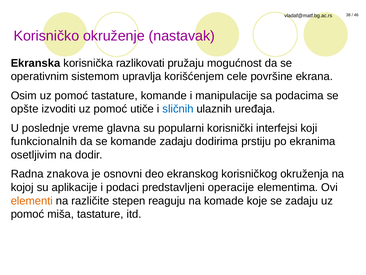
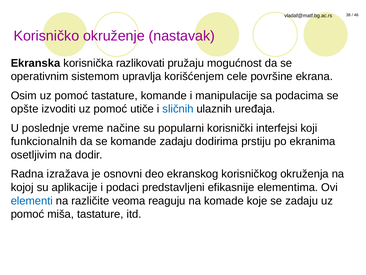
glavna: glavna -> načine (124, 128)
znakova: znakova -> izražava (68, 174)
operacije: operacije -> efikasnije (231, 187)
elementi colour: orange -> blue (32, 200)
stepen: stepen -> veoma (129, 200)
